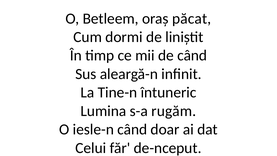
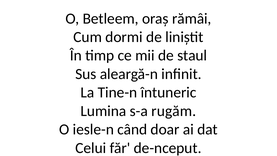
păcat: păcat -> rămâi (192, 19)
de când: când -> staul (192, 55)
